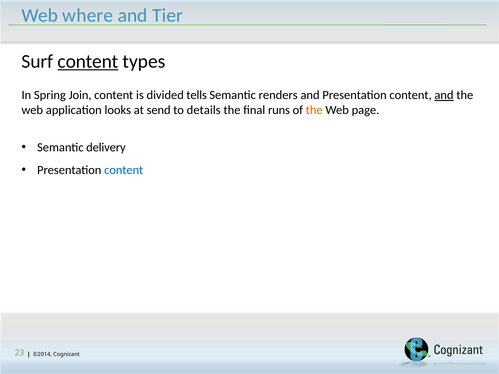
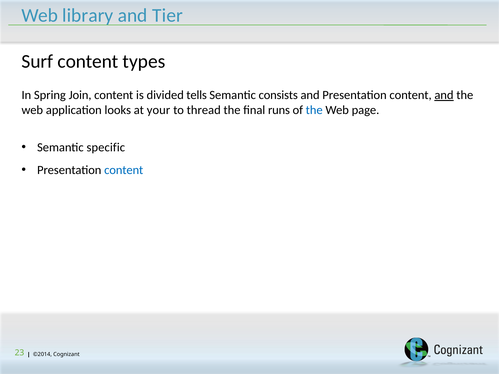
where: where -> library (88, 15)
content underline: present -> none (88, 62)
renders: renders -> consists (278, 95)
send: send -> your (159, 110)
details: details -> thread (204, 110)
the colour: orange -> blue (314, 110)
delivery: delivery -> specific (106, 148)
